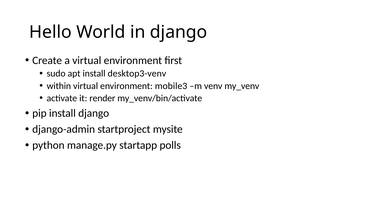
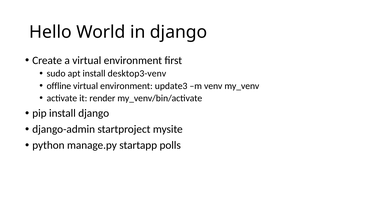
within: within -> offline (59, 86)
mobile3: mobile3 -> update3 (171, 86)
